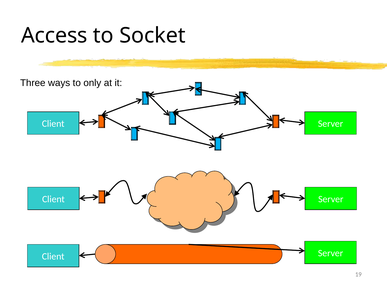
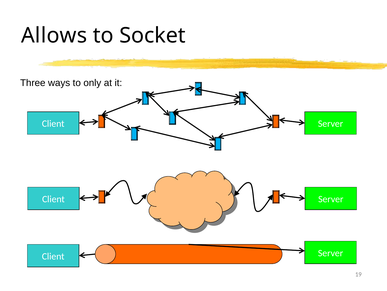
Access: Access -> Allows (54, 35)
